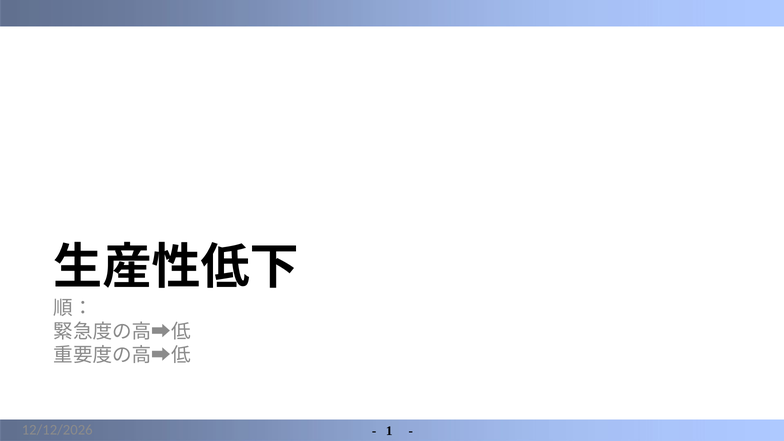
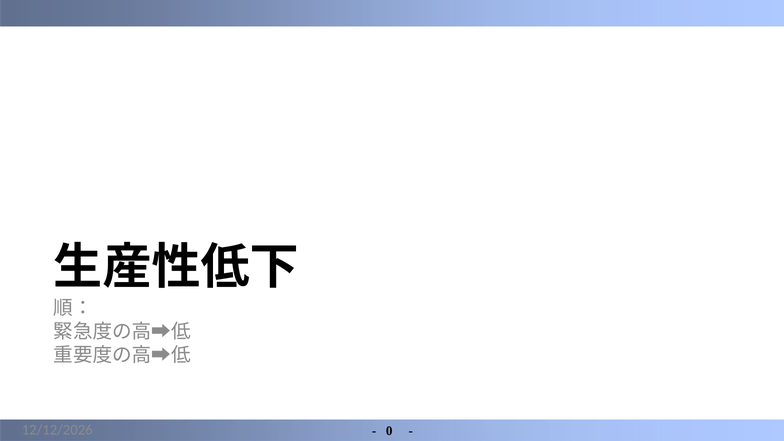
1: 1 -> 0 (389, 431)
